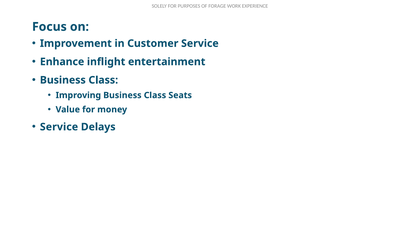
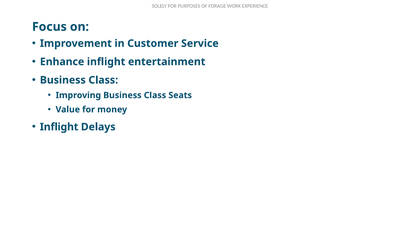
Service: Service -> Inflight (59, 127)
